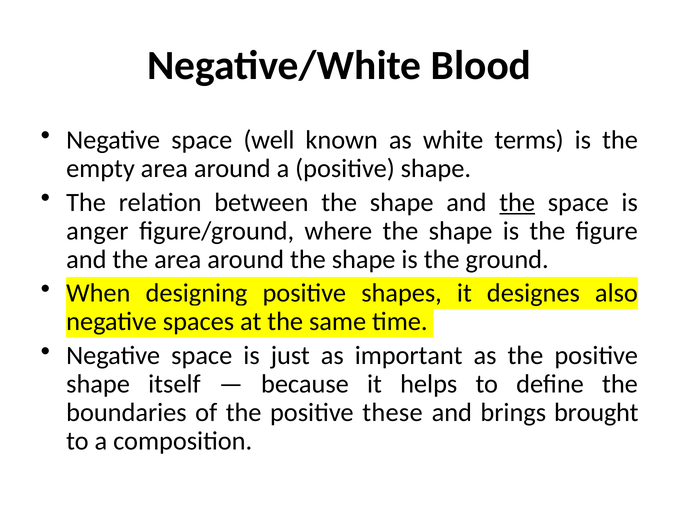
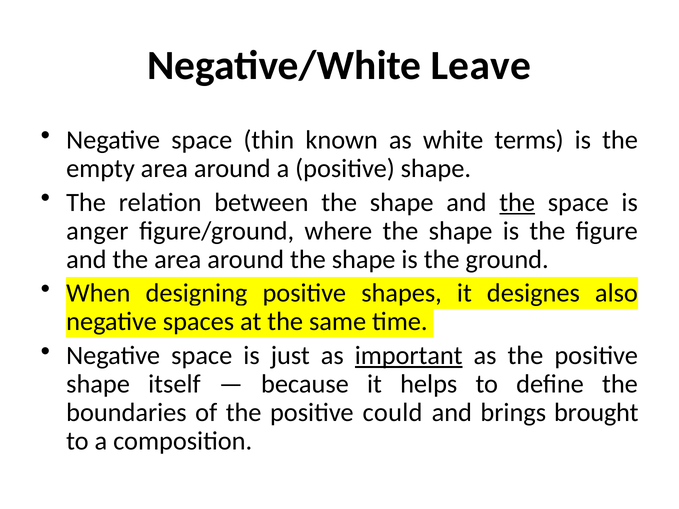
Blood: Blood -> Leave (481, 66)
well: well -> thin (269, 140)
important underline: none -> present (409, 356)
these: these -> could (393, 413)
